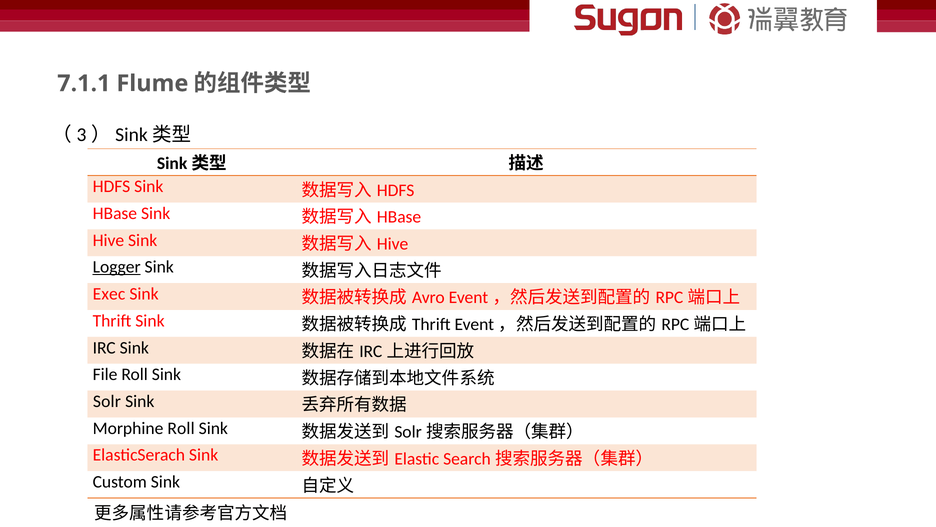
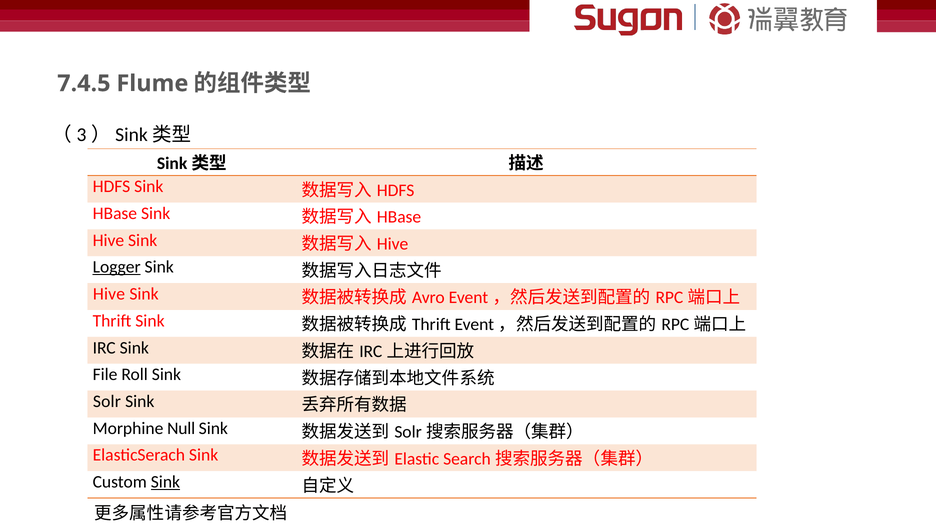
7.1.1: 7.1.1 -> 7.4.5 (84, 83)
Exec: Exec -> Hive (109, 294)
Morphine Roll: Roll -> Null (181, 428)
Sink underline: none -> present (165, 482)
